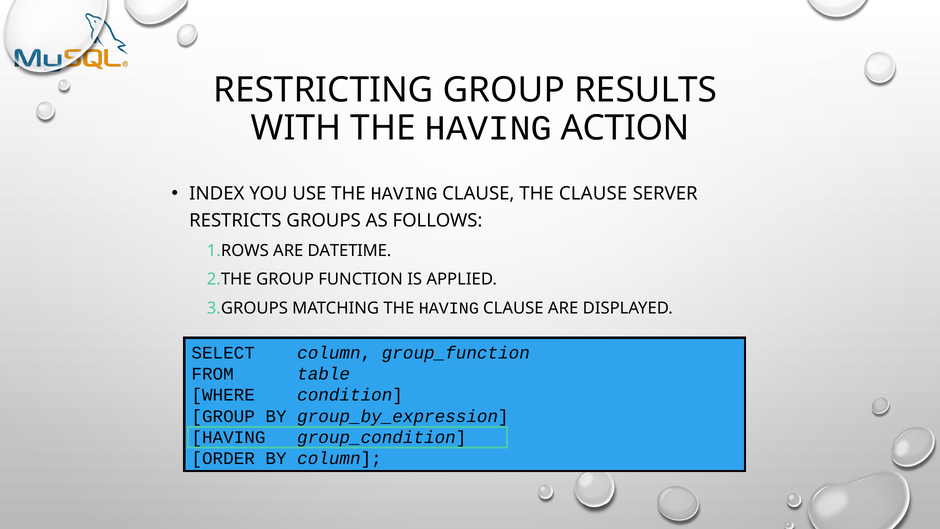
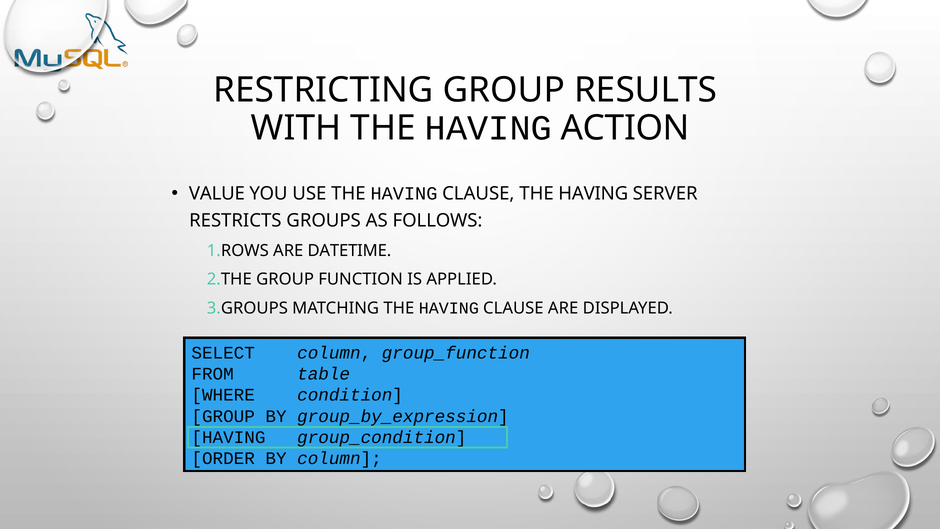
INDEX: INDEX -> VALUE (217, 194)
CLAUSE THE CLAUSE: CLAUSE -> HAVING (593, 194)
